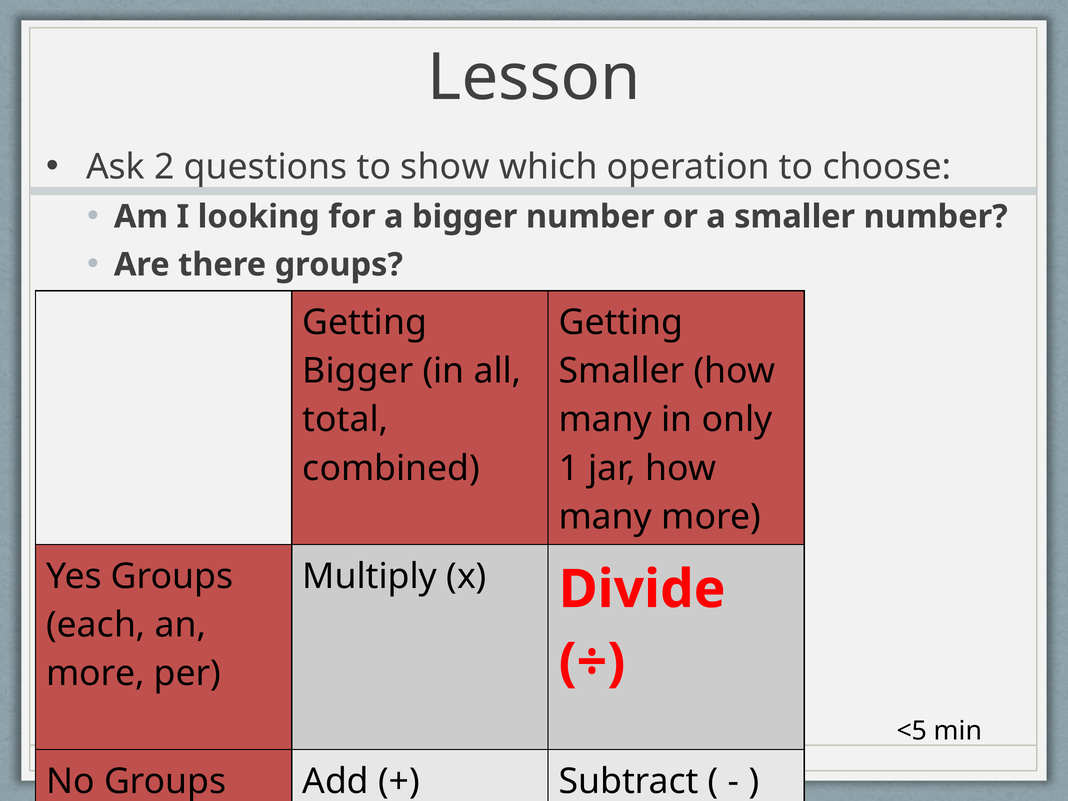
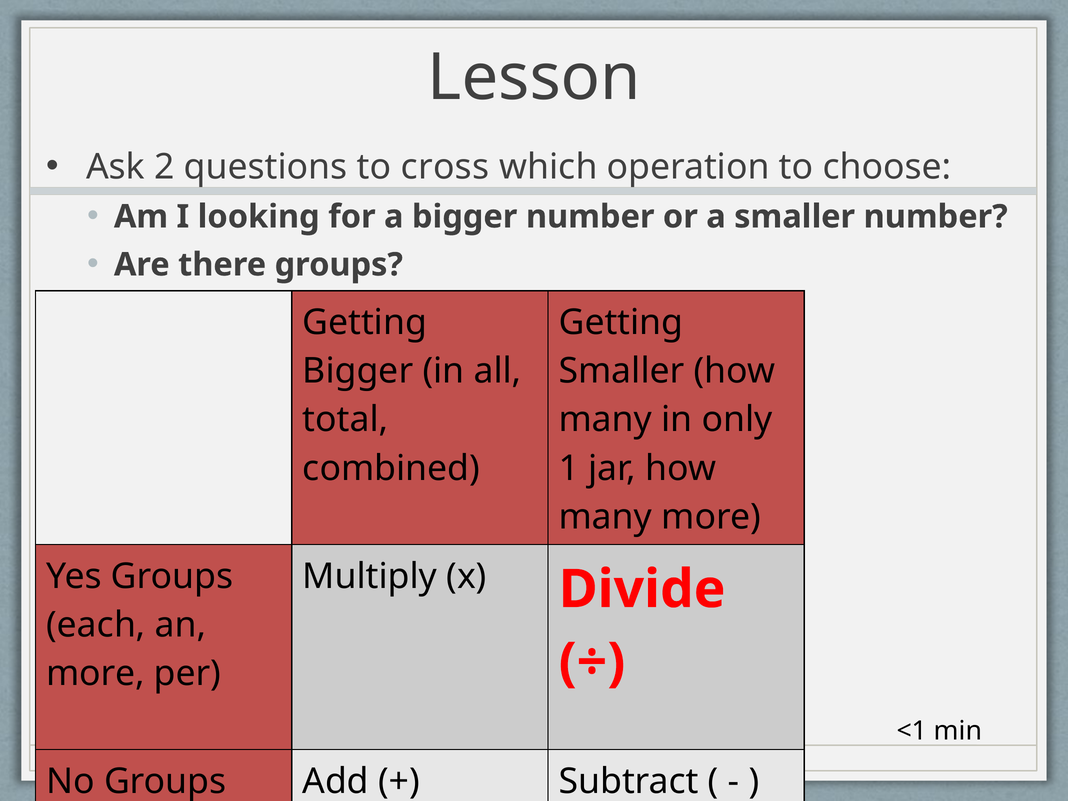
show: show -> cross (445, 167)
<5: <5 -> <1 (912, 731)
